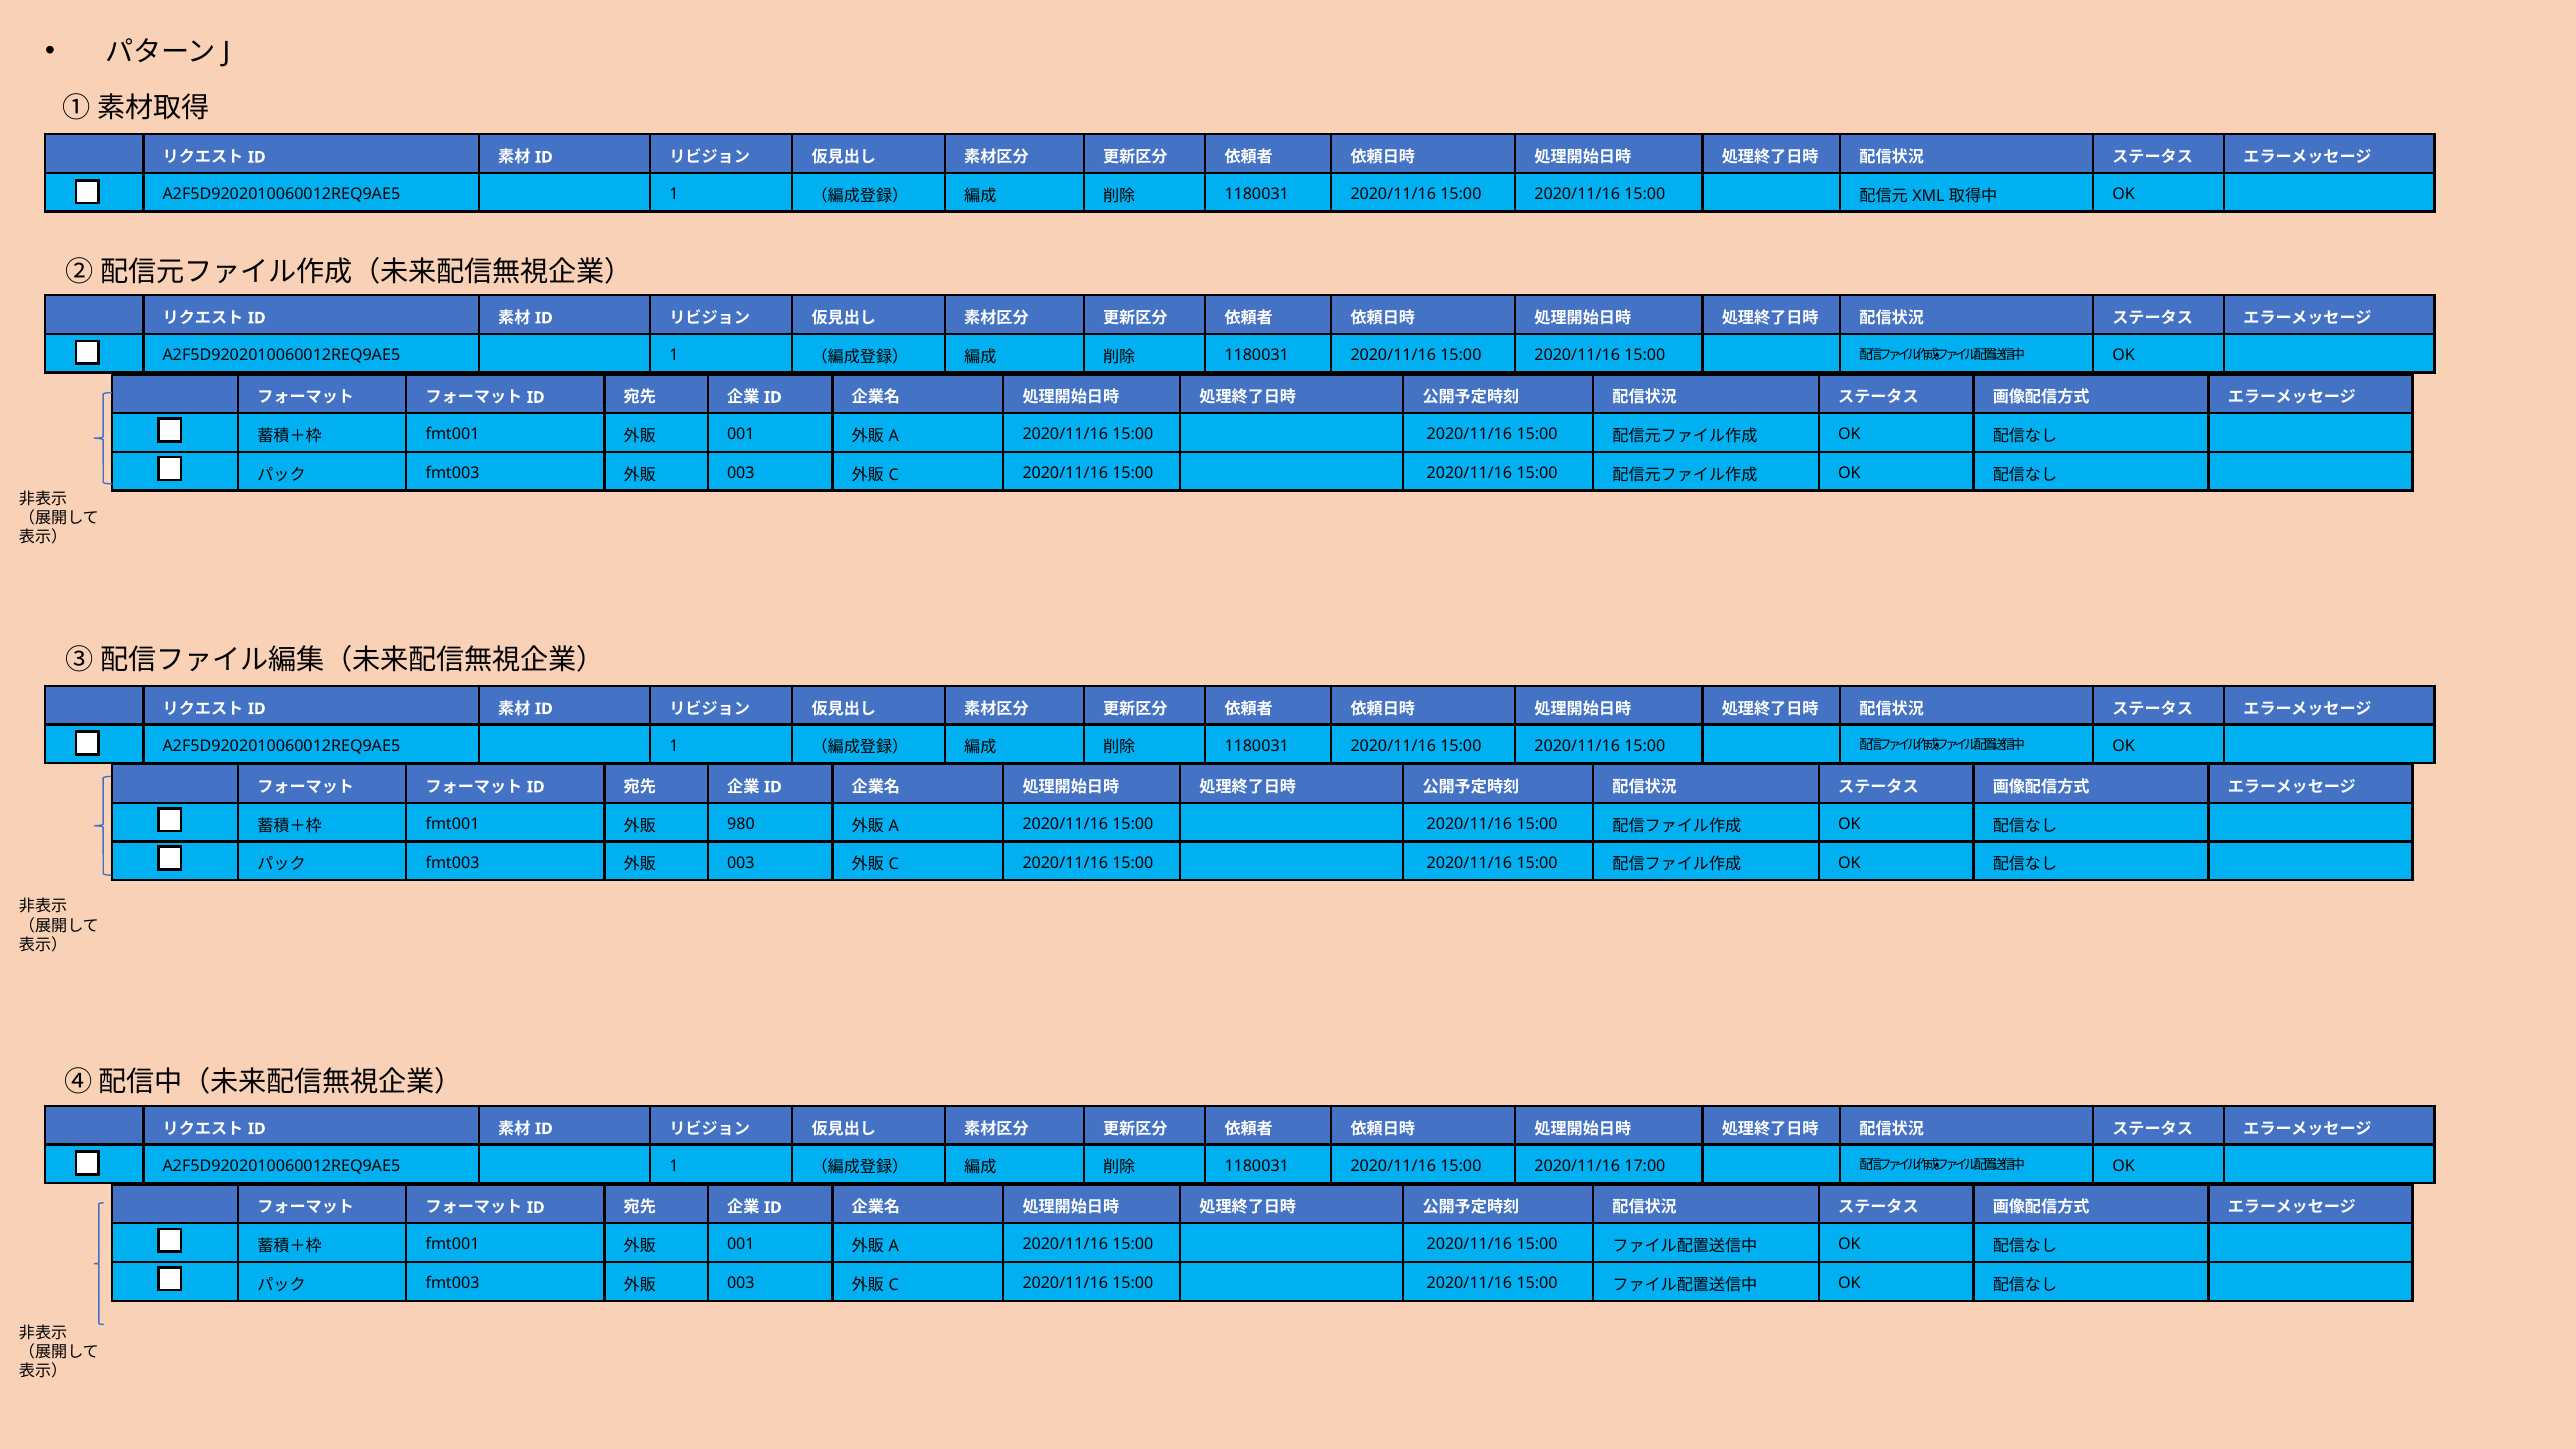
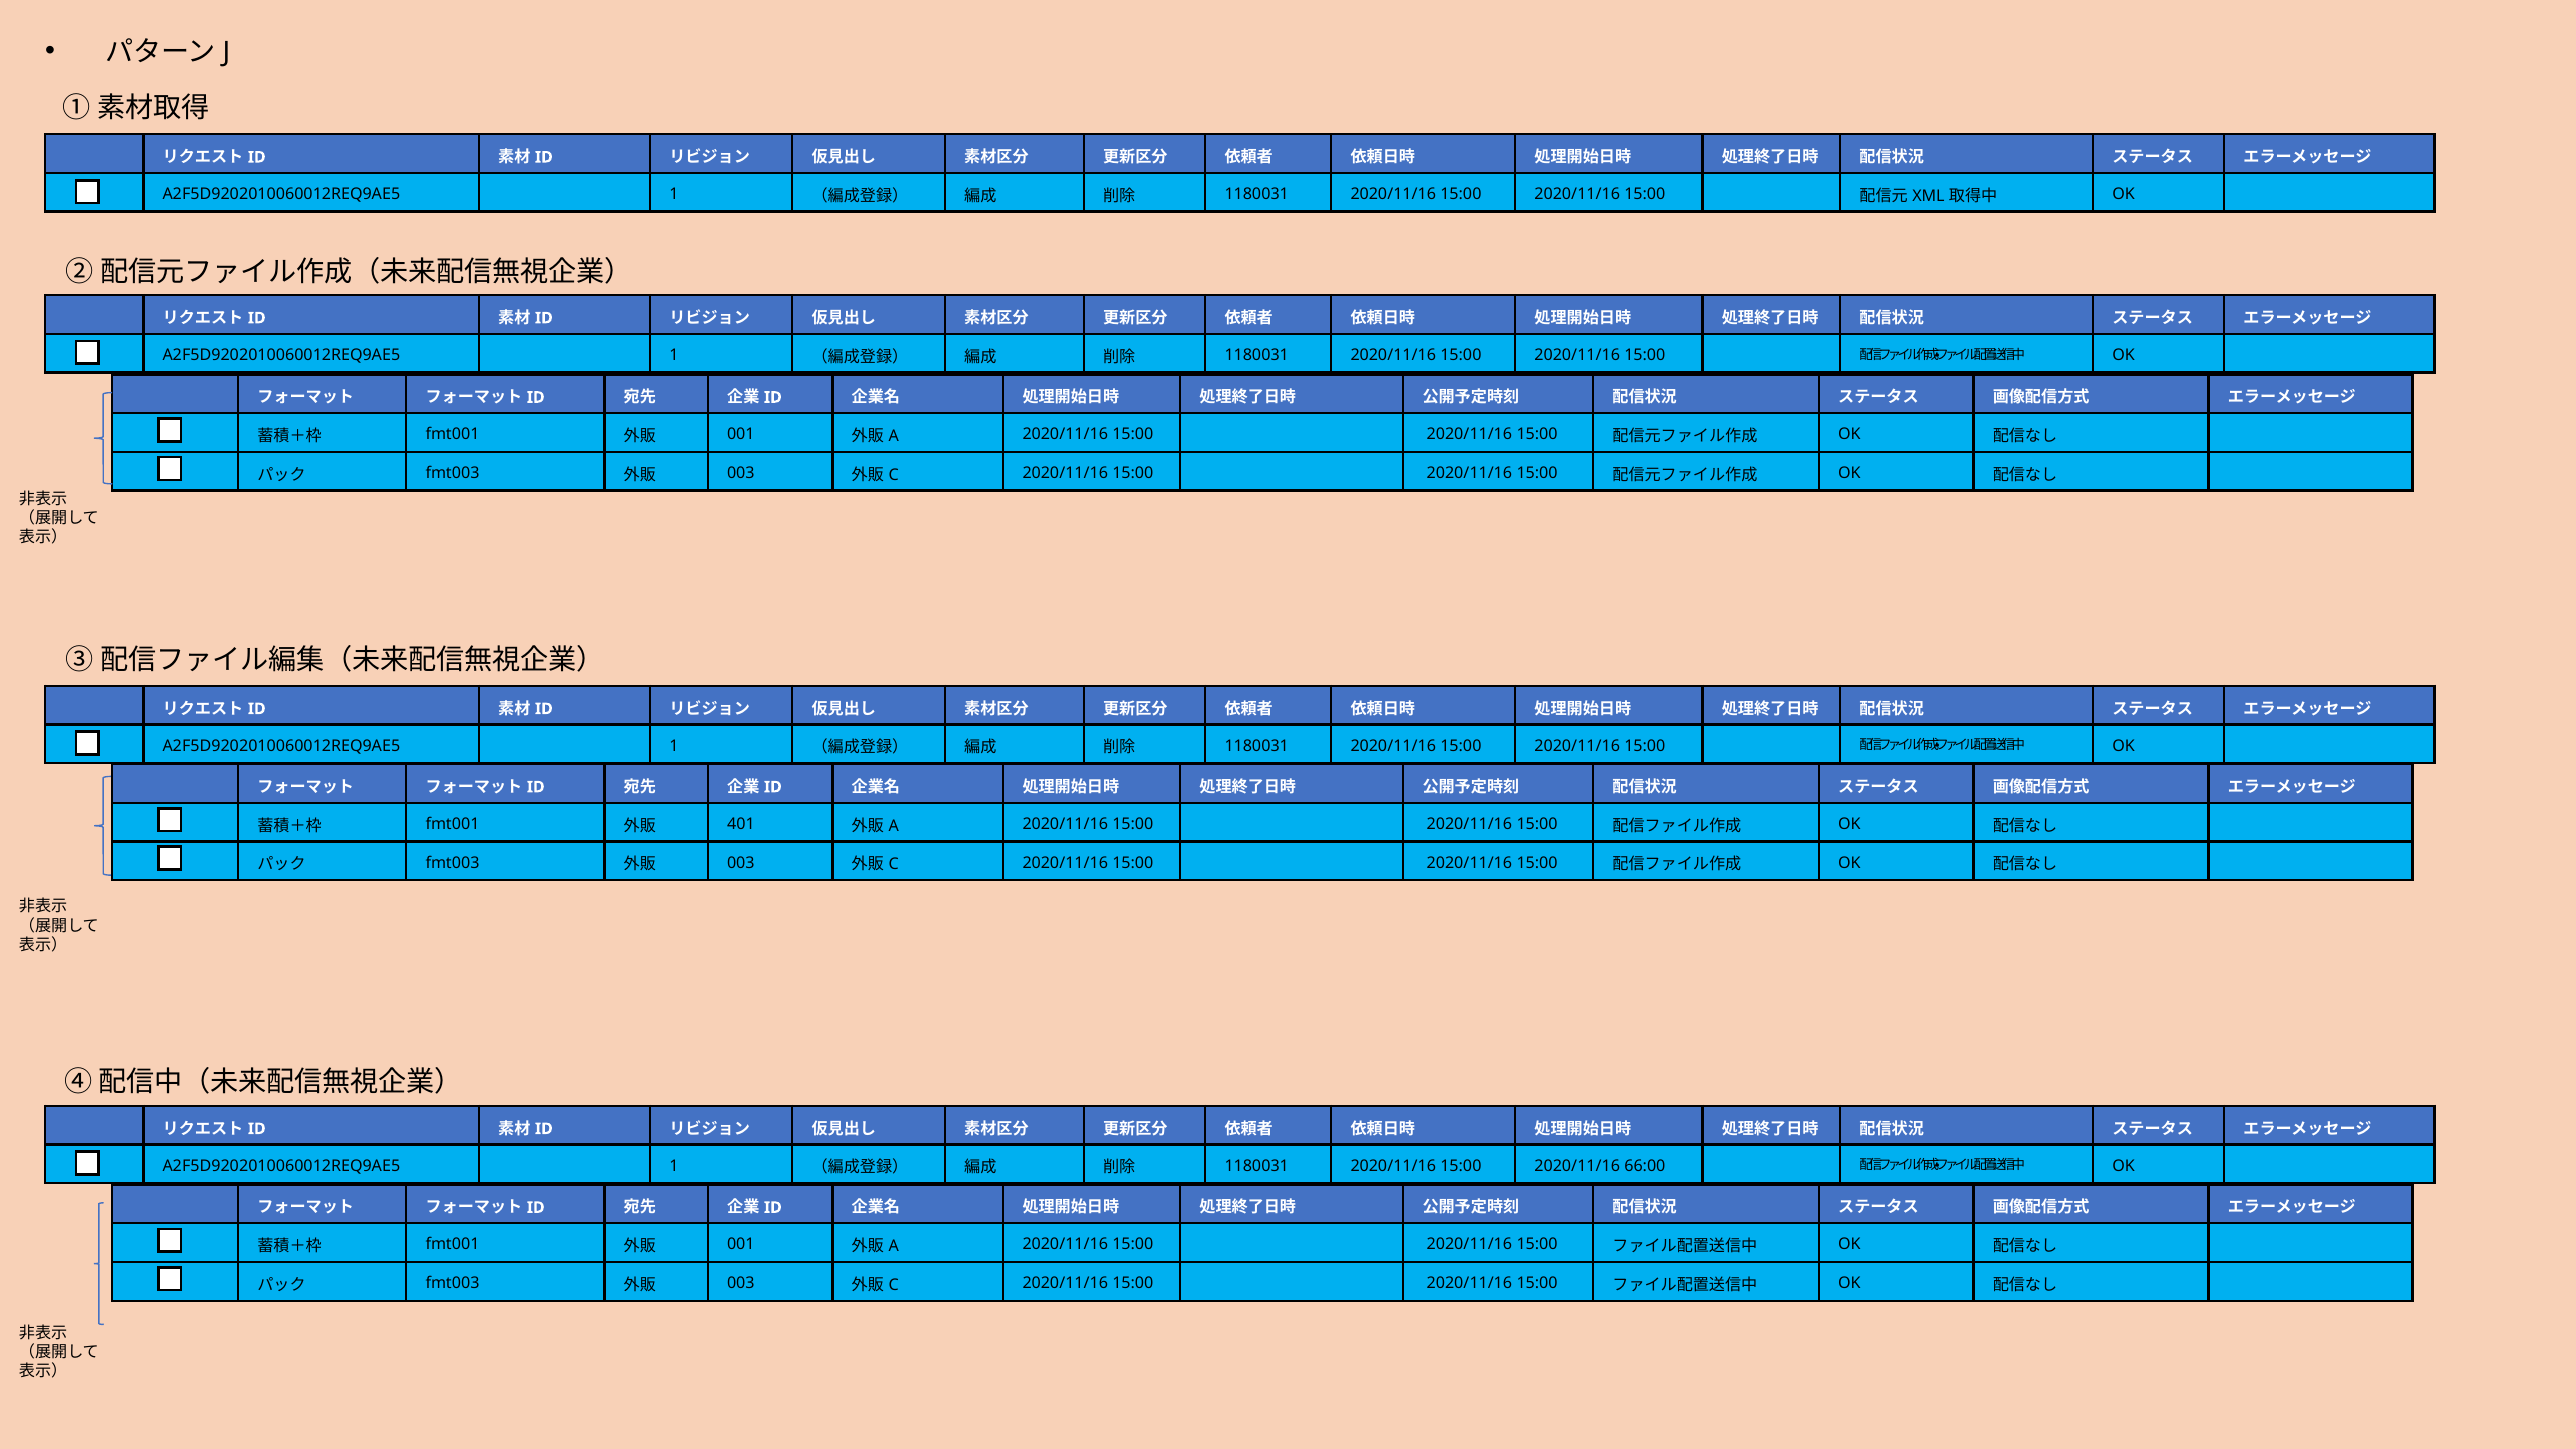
980: 980 -> 401 (741, 824)
17:00: 17:00 -> 66:00 (1645, 1166)
